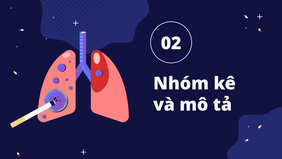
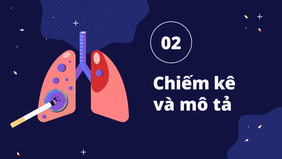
Nhóm: Nhóm -> Chiếm (181, 83)
